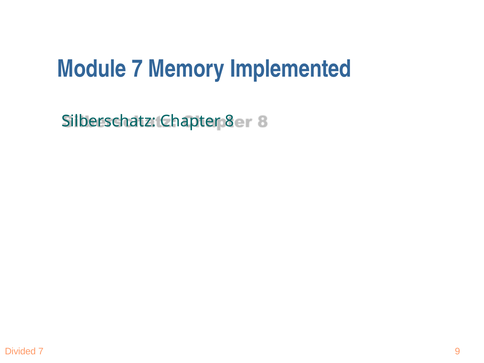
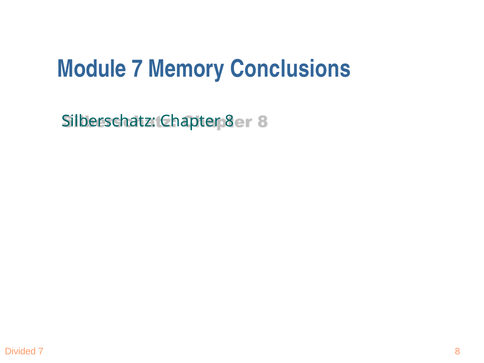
Implemented: Implemented -> Conclusions (290, 69)
7 9: 9 -> 8 (458, 351)
